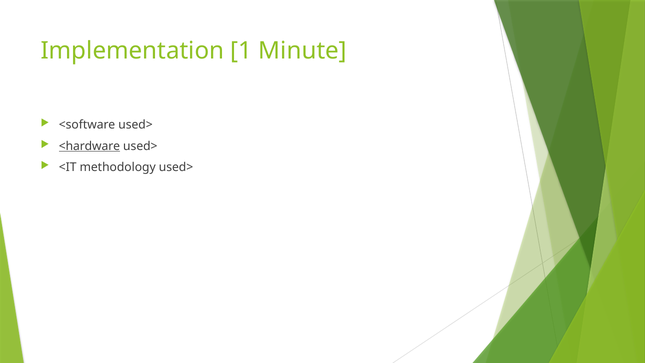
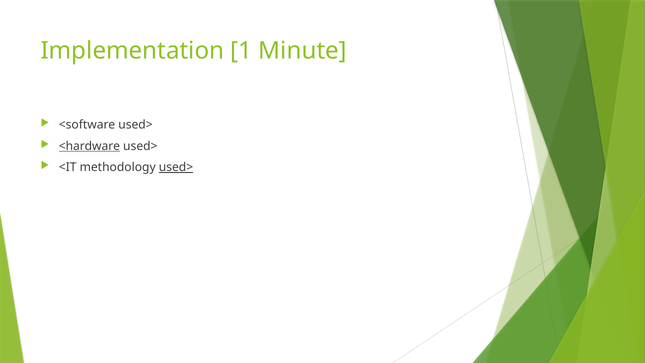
used> underline: none -> present (176, 167)
